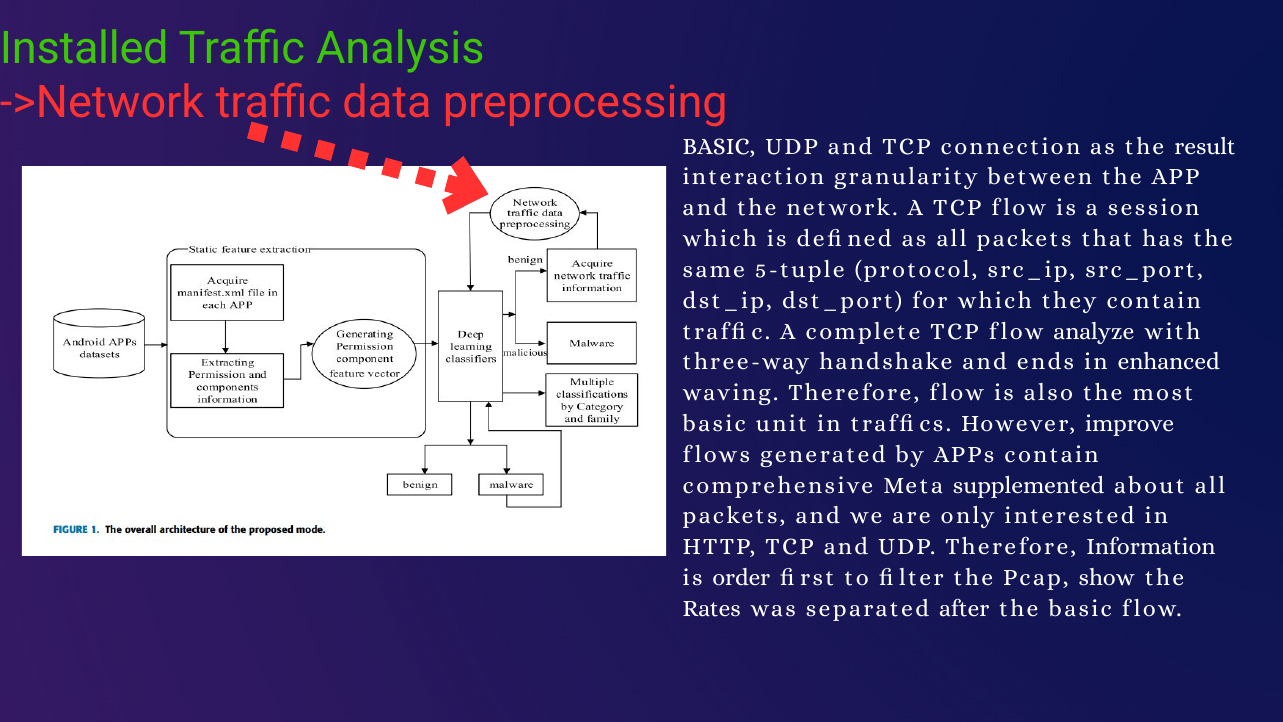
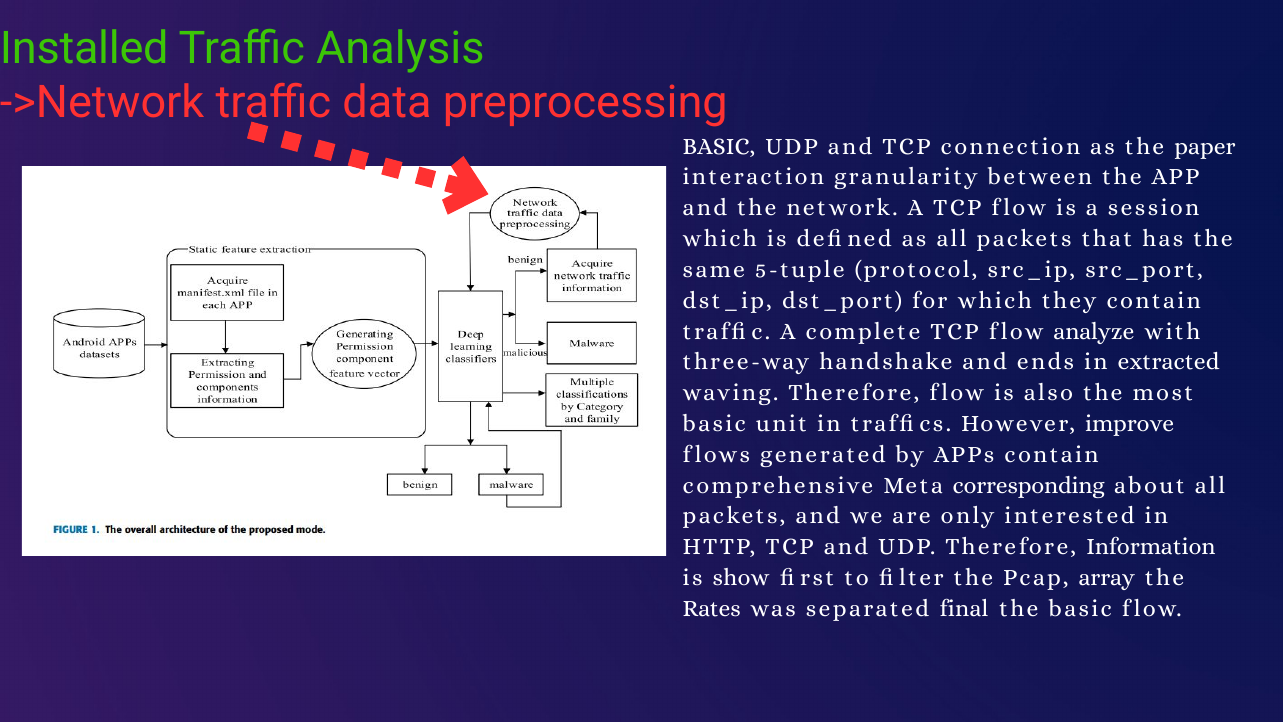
result: result -> paper (1205, 146)
enhanced: enhanced -> extracted (1169, 362)
supplemented: supplemented -> corresponding (1029, 485)
order: order -> show (741, 578)
show: show -> array (1107, 578)
after: after -> final (964, 608)
